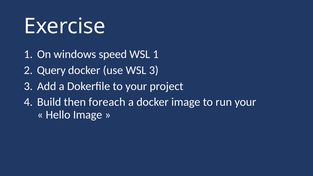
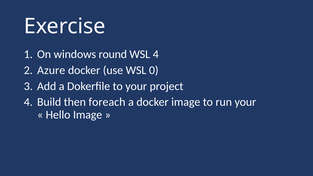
speed: speed -> round (113, 54)
WSL 1: 1 -> 4 (156, 54)
Query: Query -> Azure (51, 70)
WSL 3: 3 -> 0 (154, 70)
